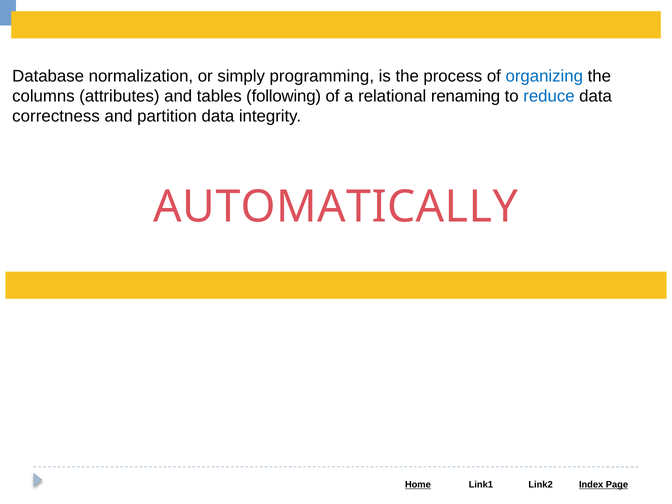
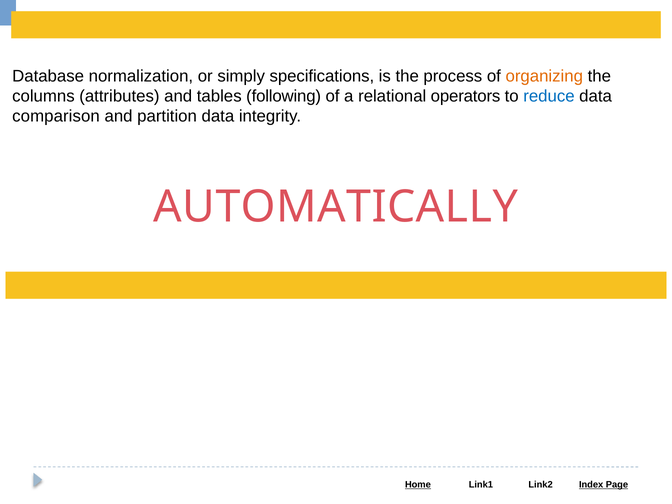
programming: programming -> specifications (322, 76)
organizing colour: blue -> orange (544, 76)
renaming: renaming -> operators (466, 96)
correctness: correctness -> comparison (56, 116)
